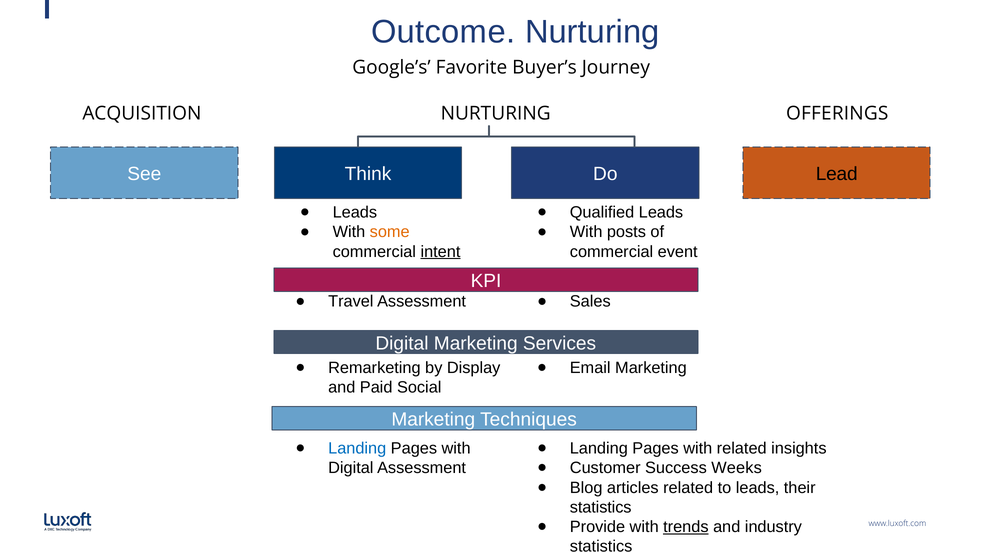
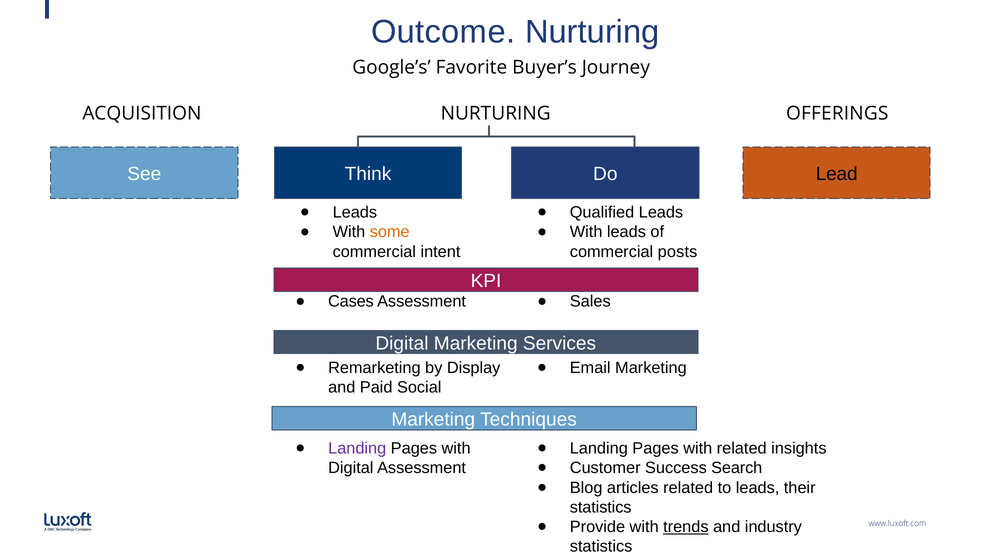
With posts: posts -> leads (626, 232)
intent underline: present -> none (440, 252)
event: event -> posts (678, 252)
Travel: Travel -> Cases (351, 301)
Landing colour: blue -> purple (357, 448)
Weeks: Weeks -> Search (737, 468)
